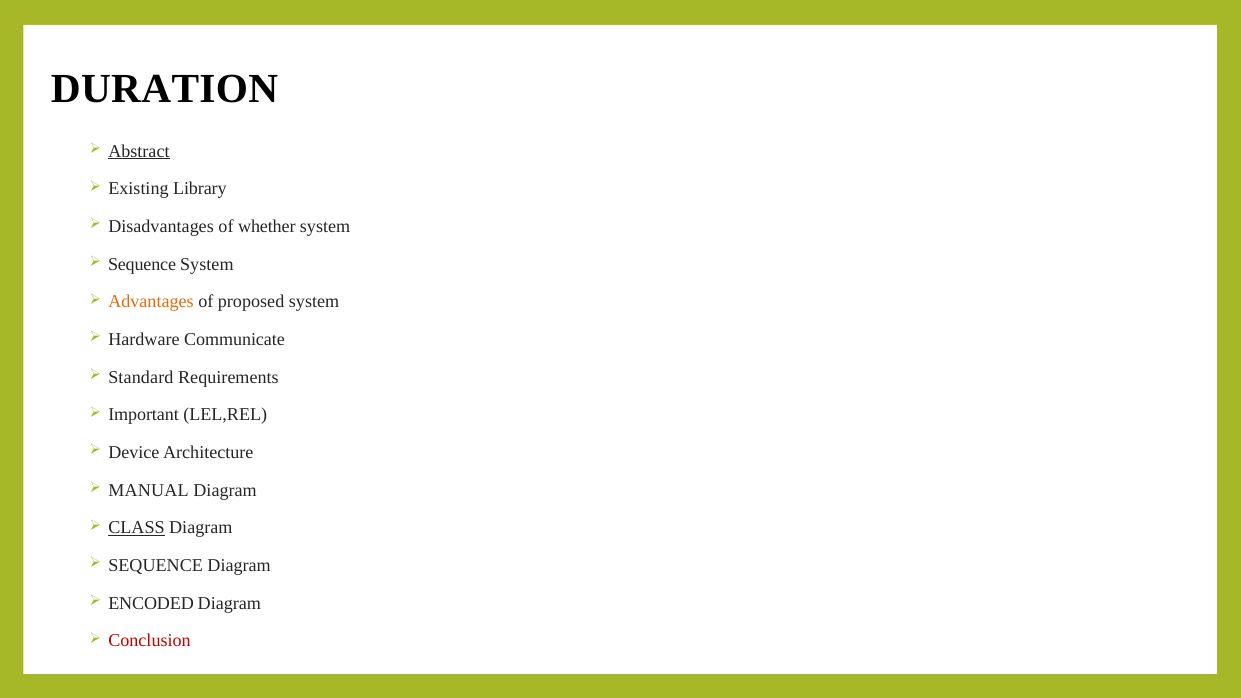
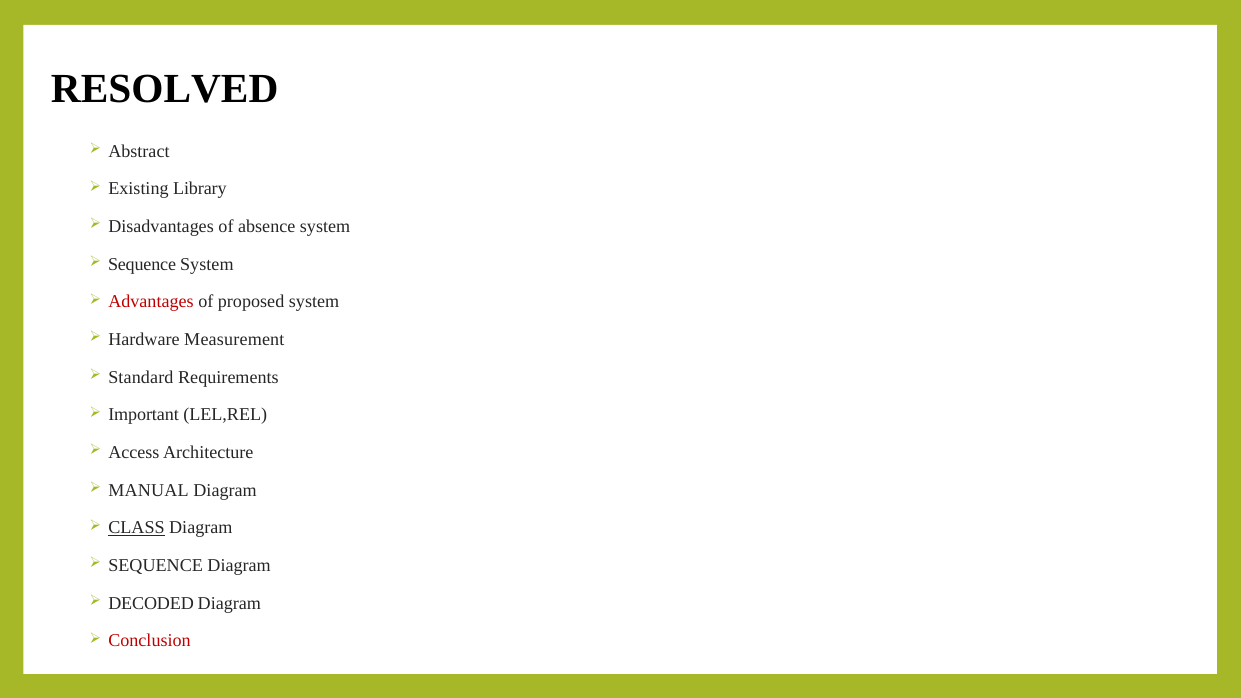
DURATION: DURATION -> RESOLVED (165, 89)
Abstract underline: present -> none (139, 151)
whether: whether -> absence (267, 226)
Advantages colour: orange -> red (151, 302)
Communicate: Communicate -> Measurement (234, 339)
Device: Device -> Access (134, 452)
ENCODED: ENCODED -> DECODED (151, 603)
